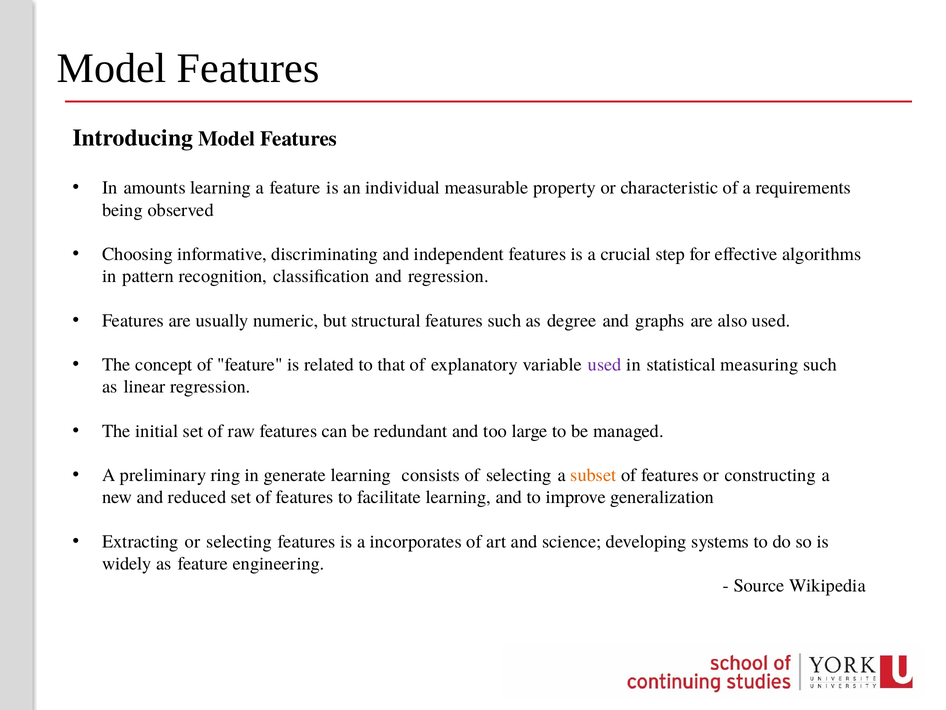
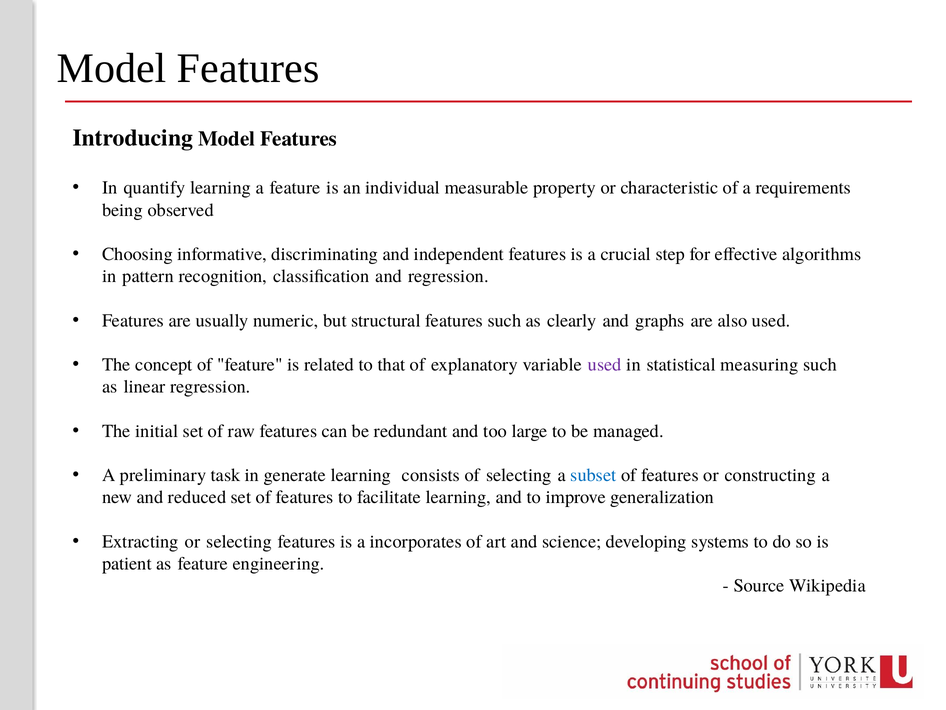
amounts: amounts -> quantify (155, 188)
degree: degree -> clearly (572, 320)
ring: ring -> task (226, 475)
subset colour: orange -> blue (593, 475)
widely: widely -> patient (127, 563)
